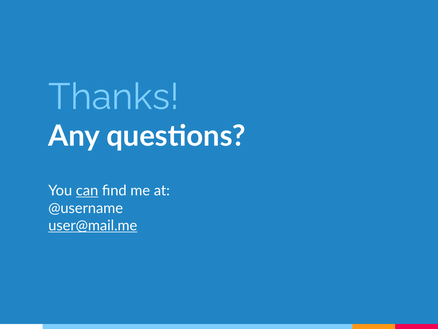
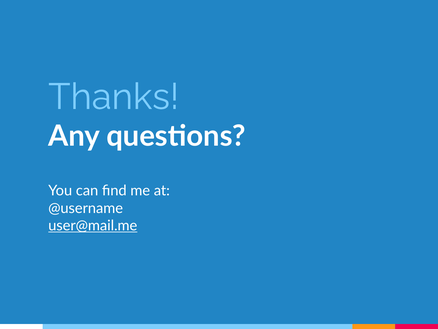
can underline: present -> none (87, 190)
